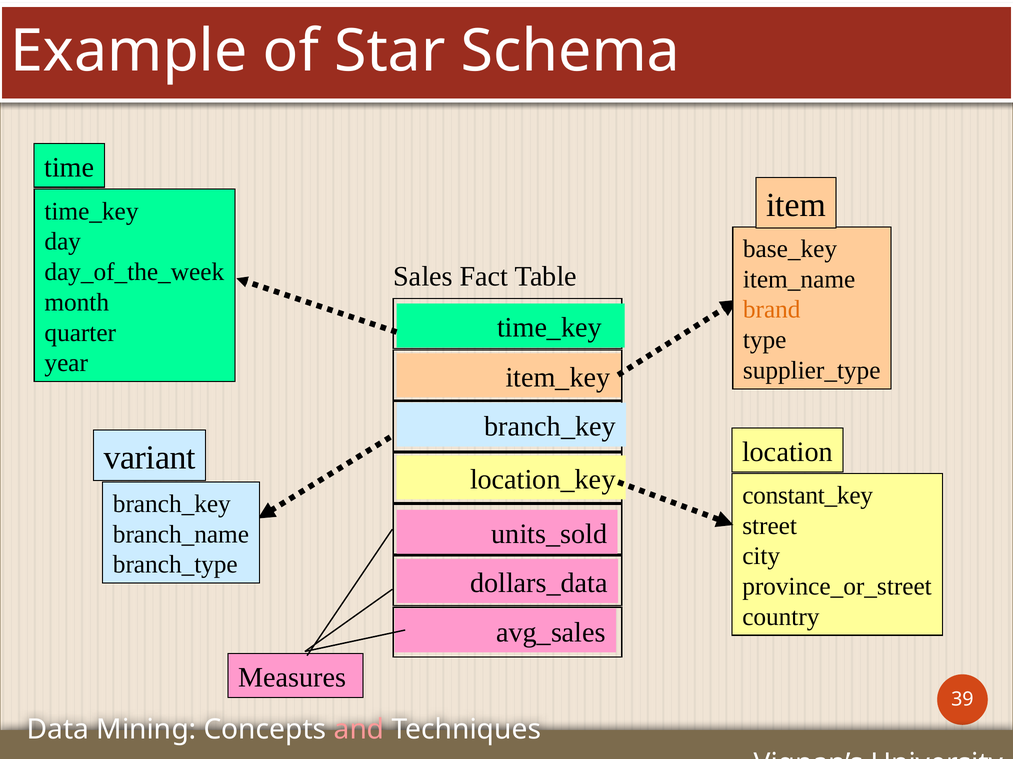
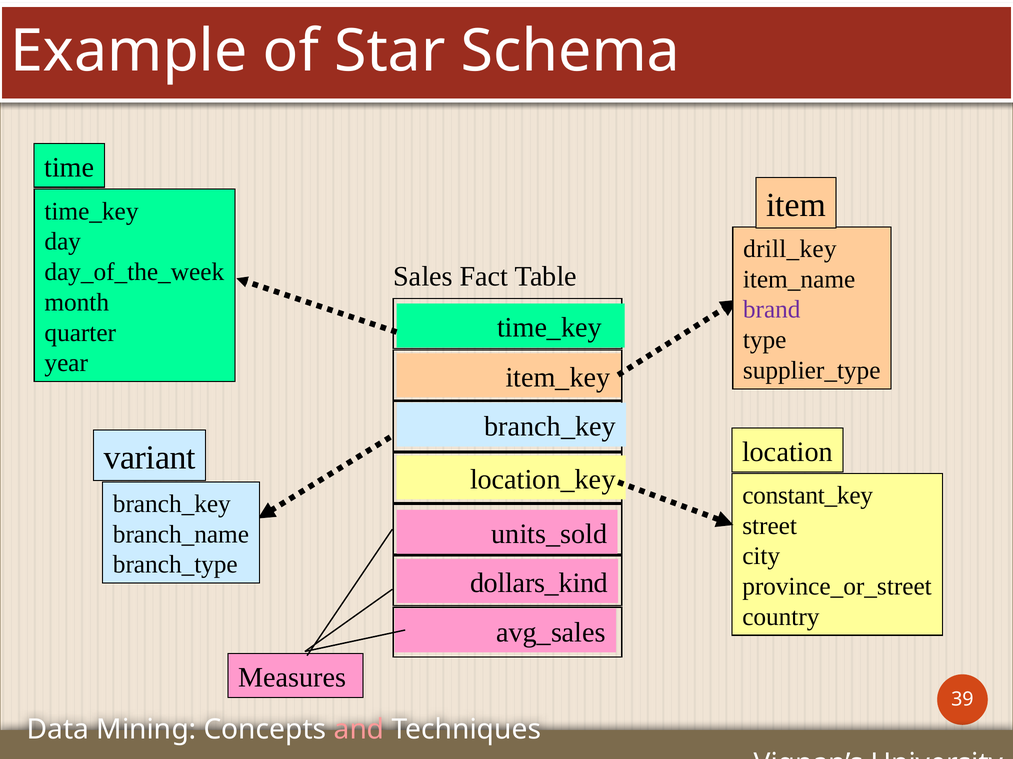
base_key: base_key -> drill_key (790, 249)
brand colour: orange -> purple (772, 310)
dollars_data: dollars_data -> dollars_kind (539, 584)
